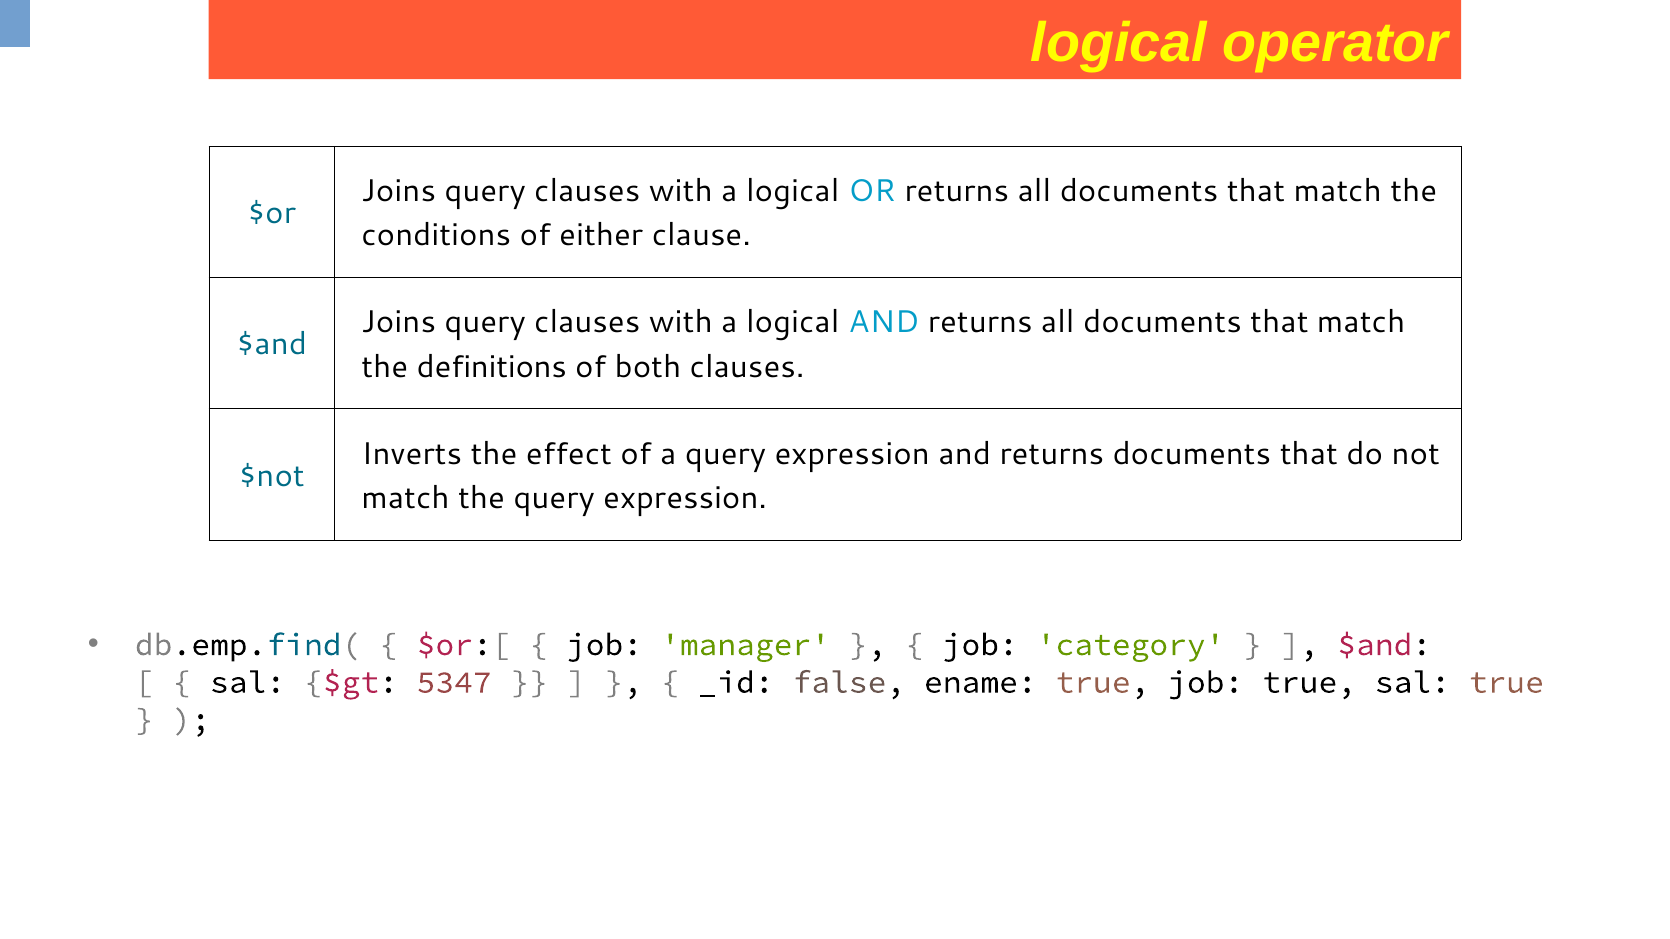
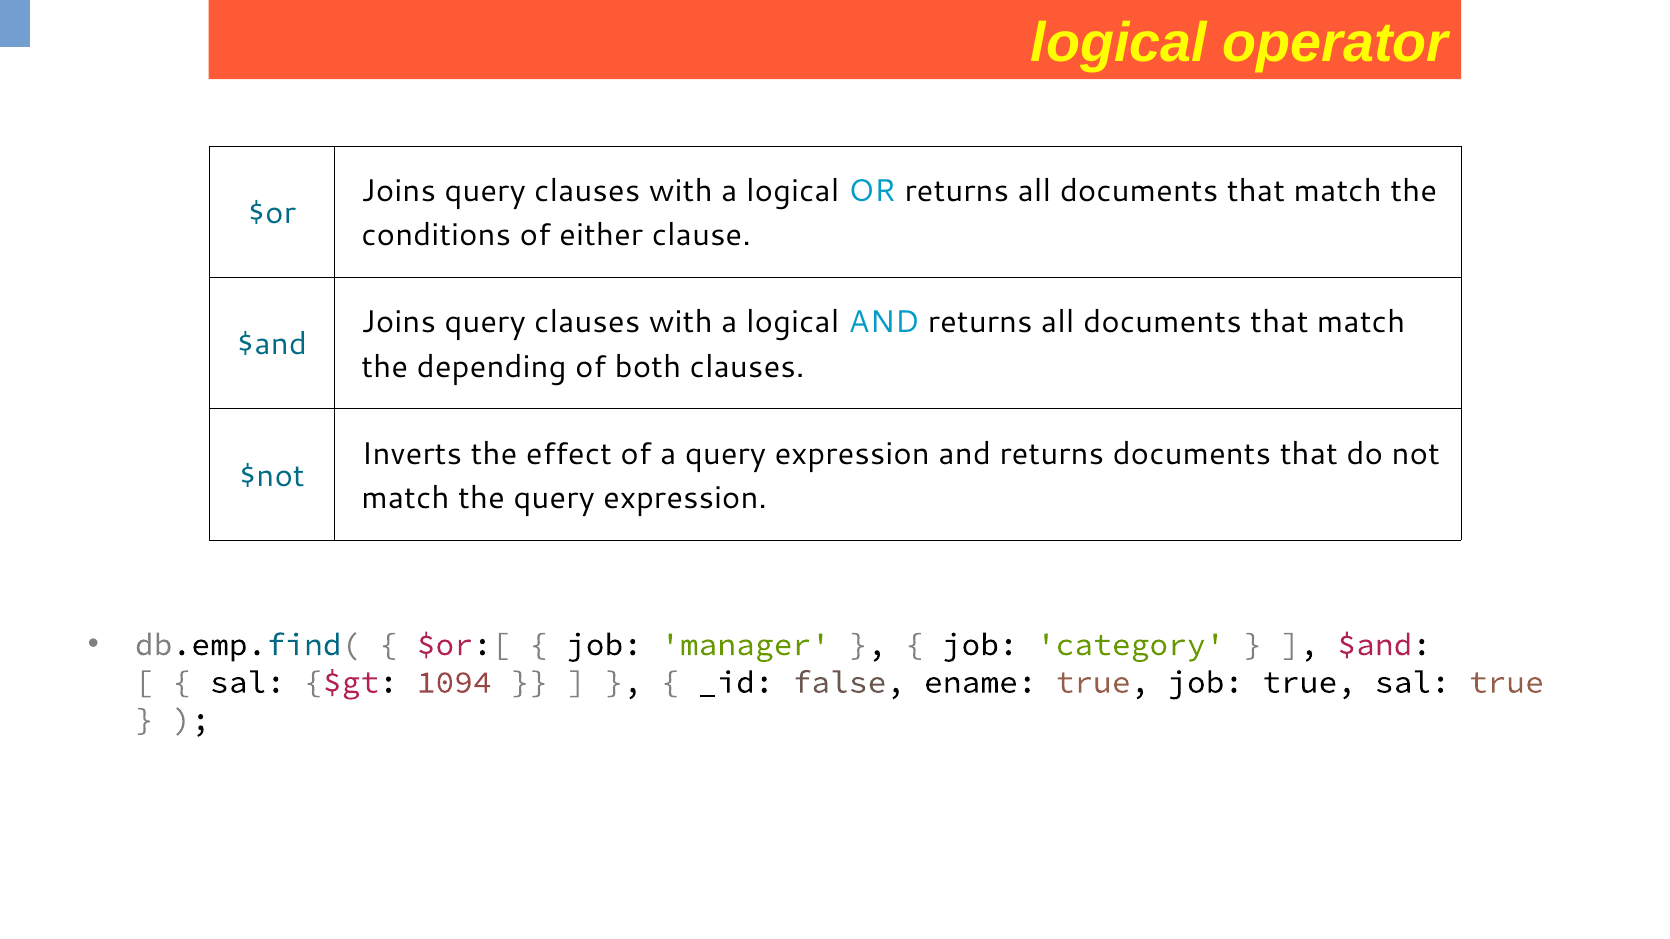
definitions: definitions -> depending (492, 367)
5347: 5347 -> 1094 (454, 683)
